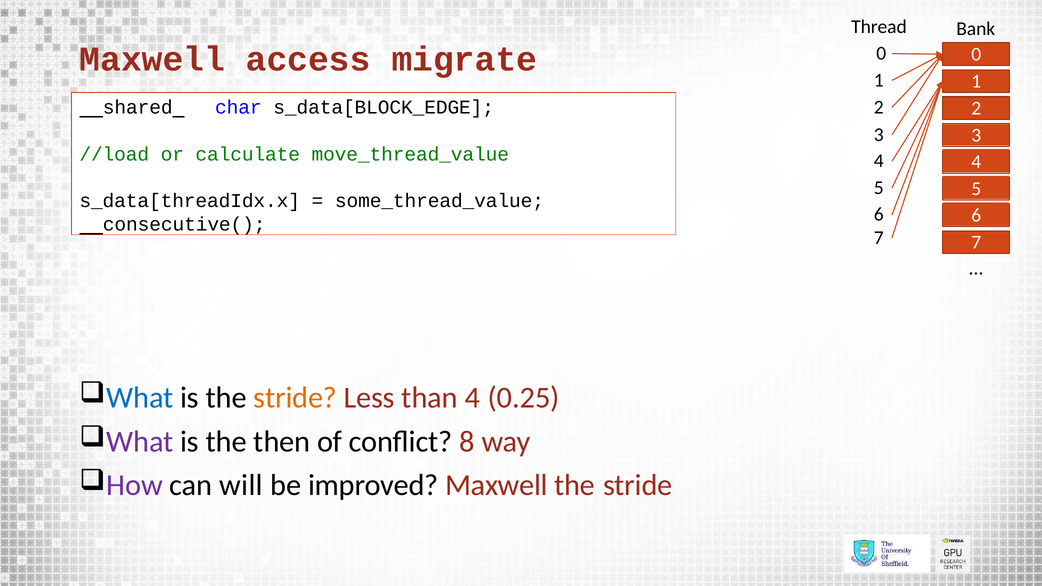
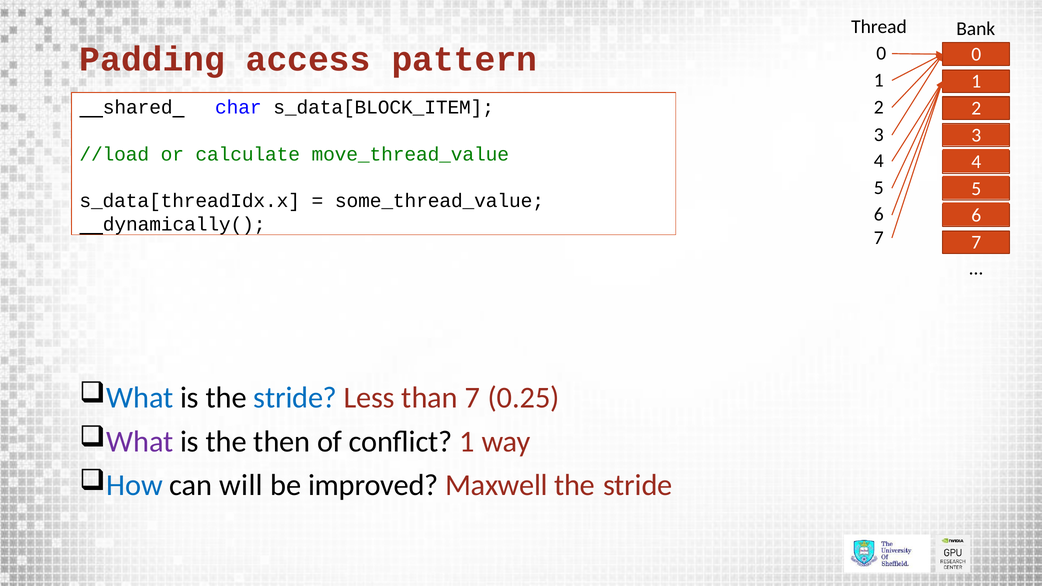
Maxwell: Maxwell -> Padding (152, 59)
migrate: migrate -> pattern (464, 59)
s_data[BLOCK_EDGE: s_data[BLOCK_EDGE -> s_data[BLOCK_ITEM (384, 107)
consecutive(: consecutive( -> dynamically( (184, 224)
stride colour: orange -> blue (295, 398)
than 4: 4 -> 7 (472, 398)
conflict 8: 8 -> 1 (467, 442)
How colour: purple -> blue (135, 486)
